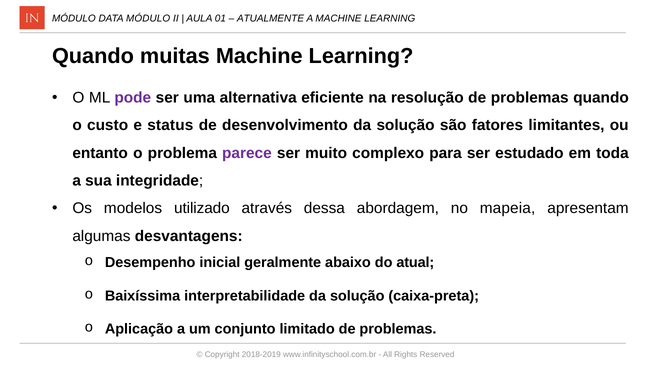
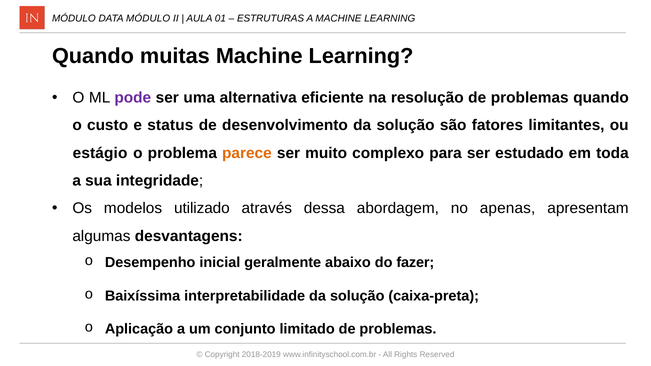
ATUALMENTE: ATUALMENTE -> ESTRUTURAS (271, 18)
entanto: entanto -> estágio (100, 153)
parece colour: purple -> orange (247, 153)
mapeia: mapeia -> apenas (508, 209)
atual: atual -> fazer (415, 263)
